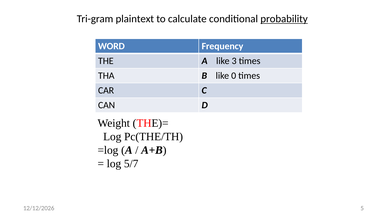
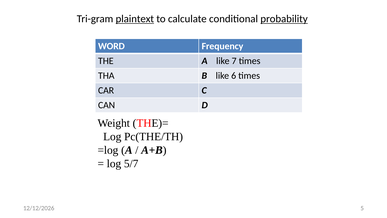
plaintext underline: none -> present (135, 19)
3: 3 -> 7 (234, 61)
0: 0 -> 6 (234, 76)
